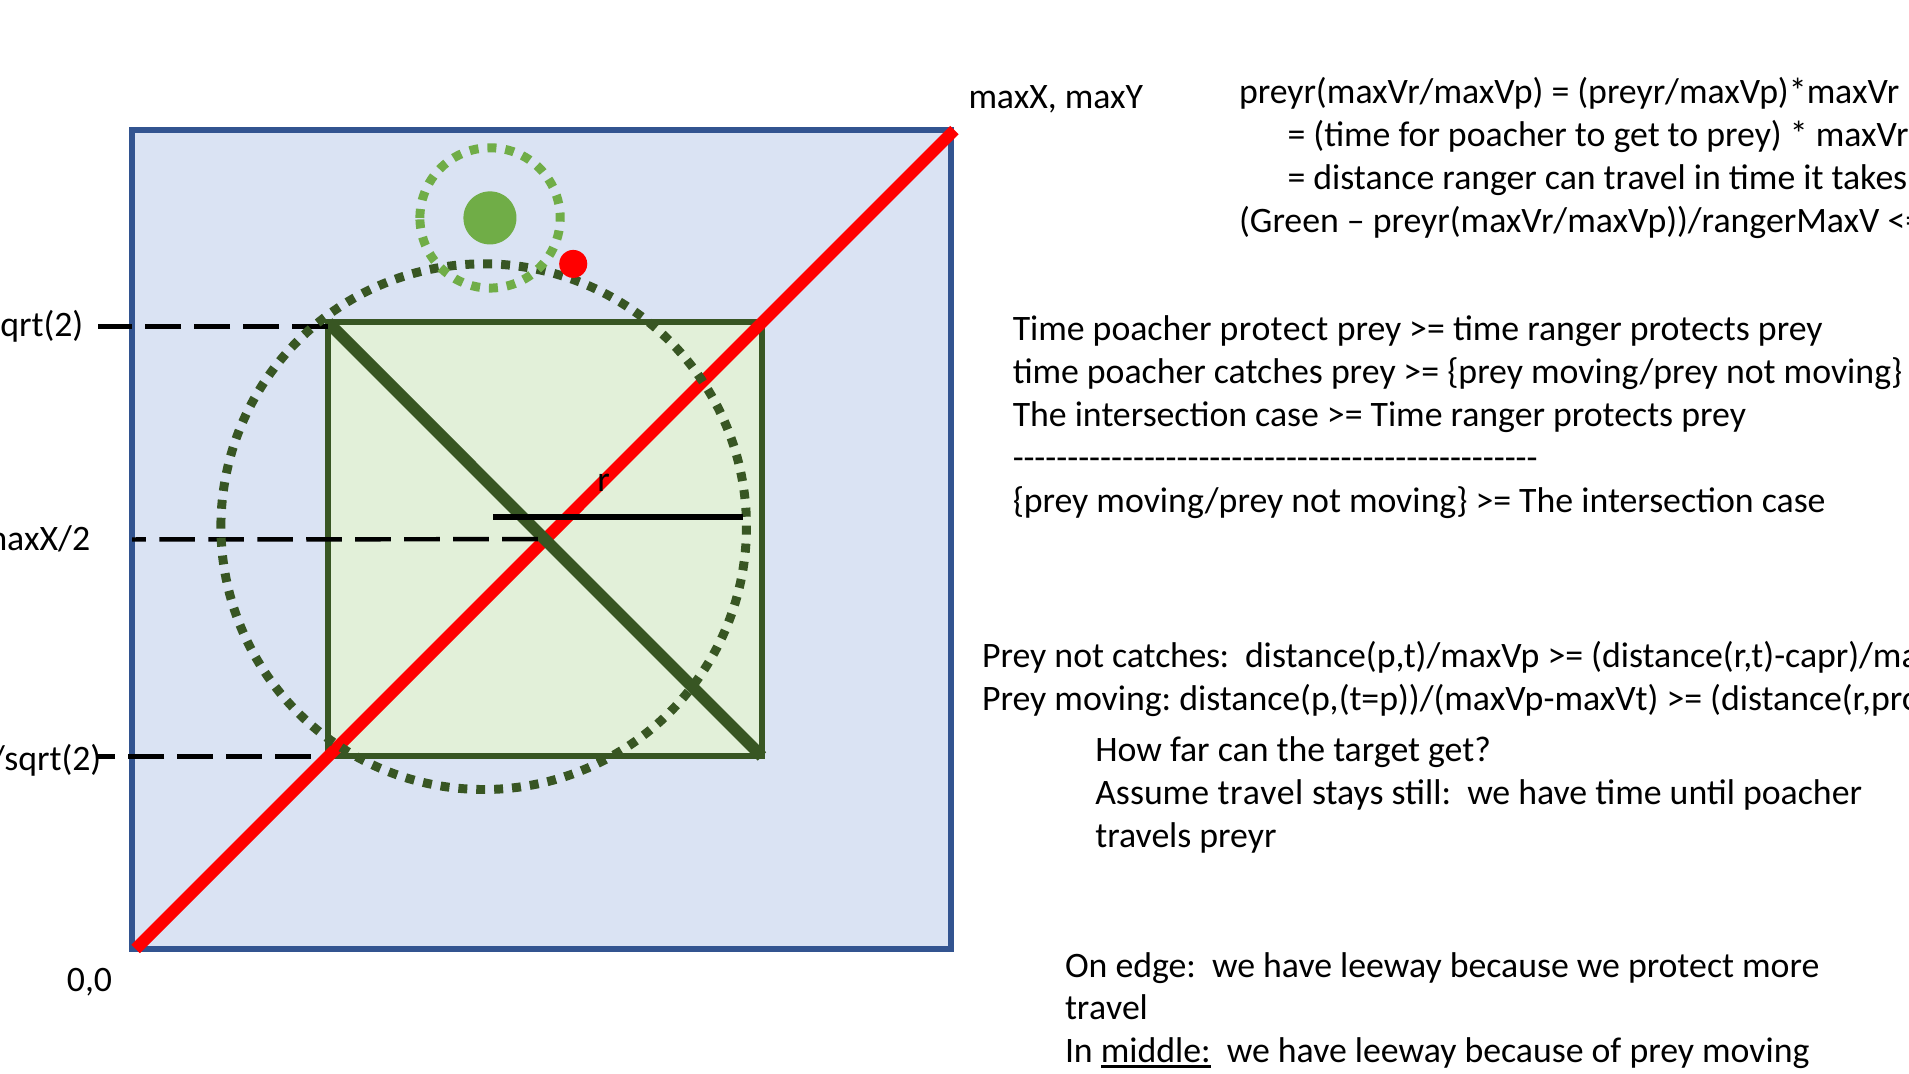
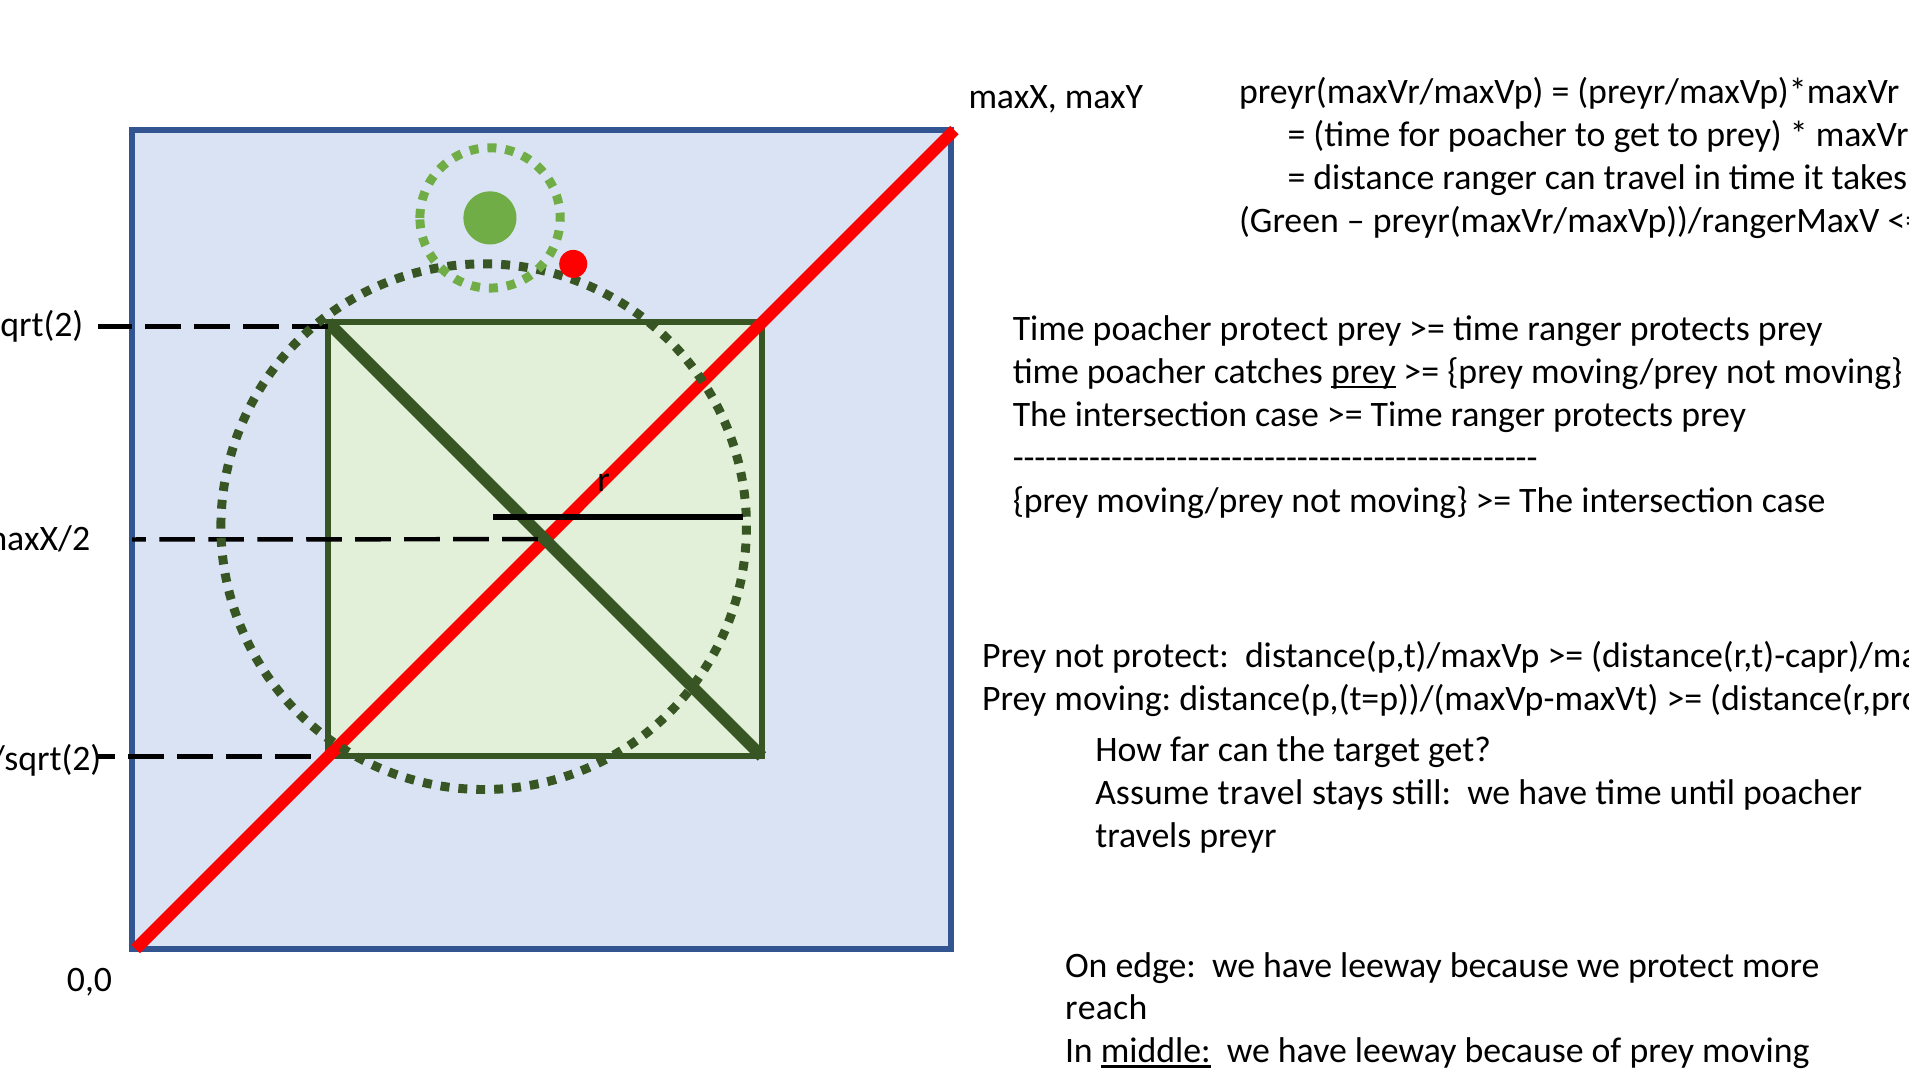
prey underline: none -> present (1363, 372)
not catches: catches -> protect (1170, 656)
travel: travel -> reach (1106, 1008)
